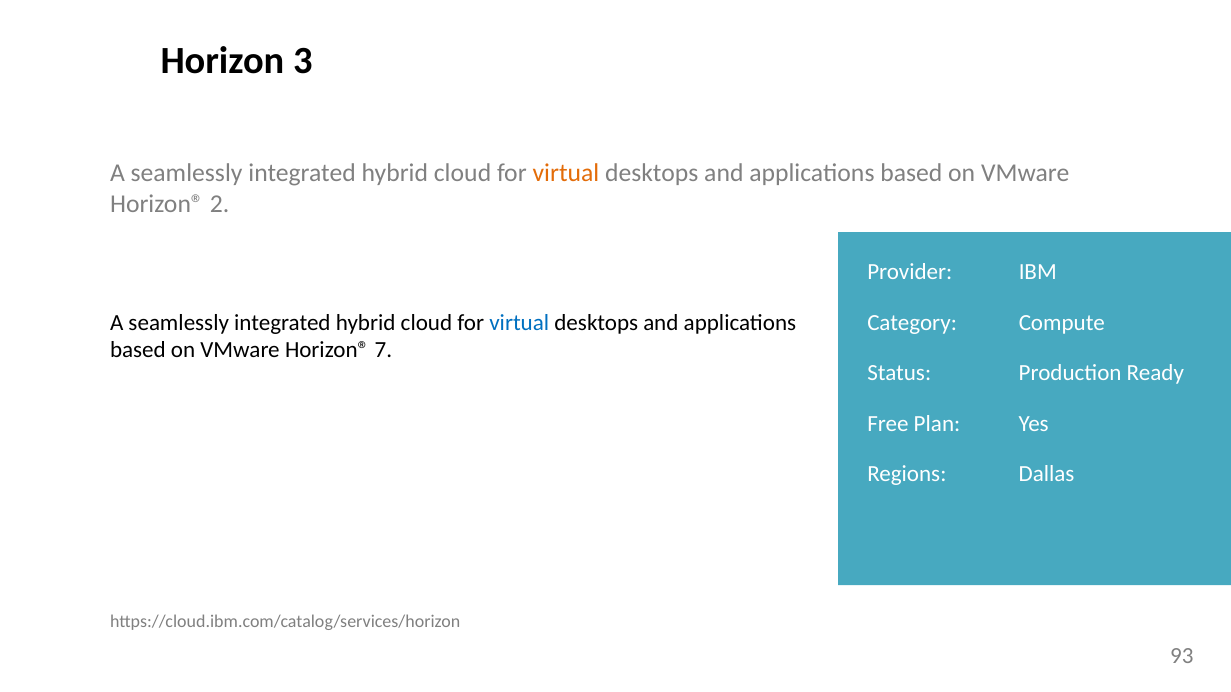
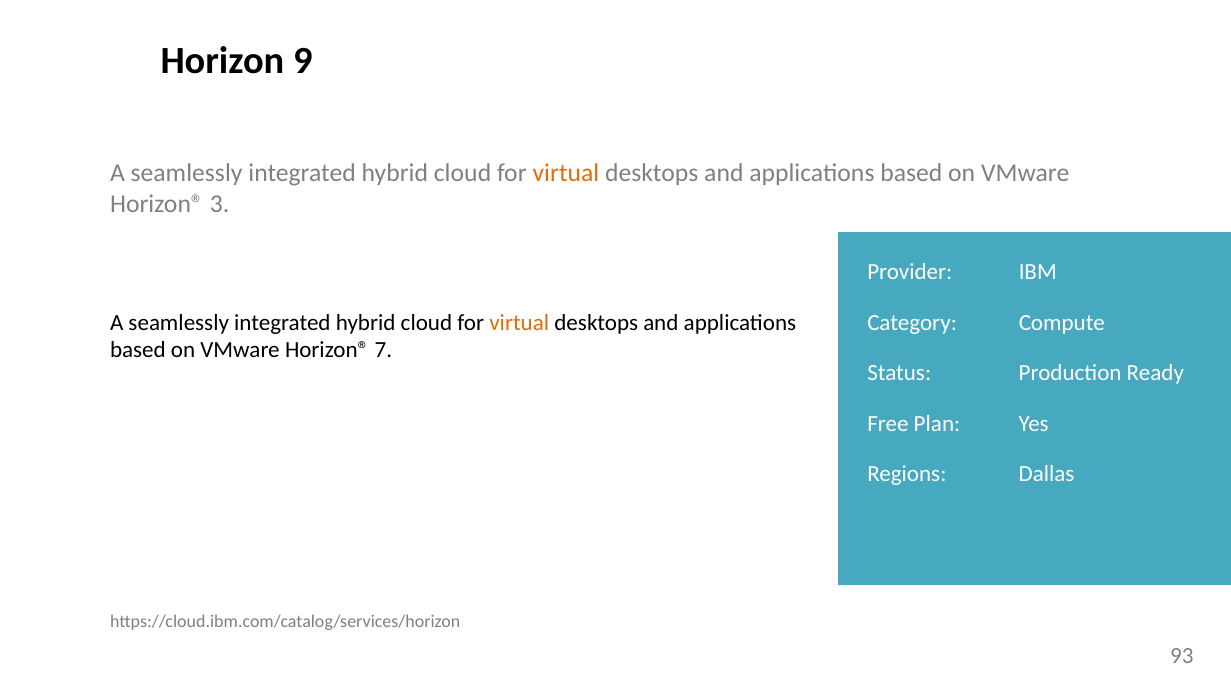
3: 3 -> 9 (303, 61)
2: 2 -> 3 (220, 204)
virtual colour: blue -> orange (519, 323)
